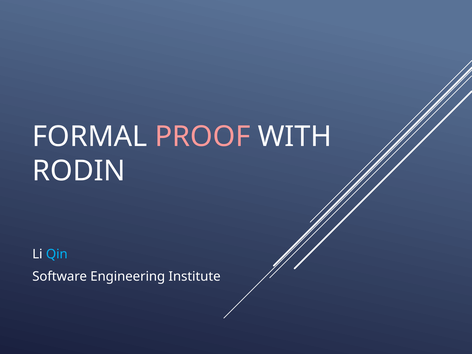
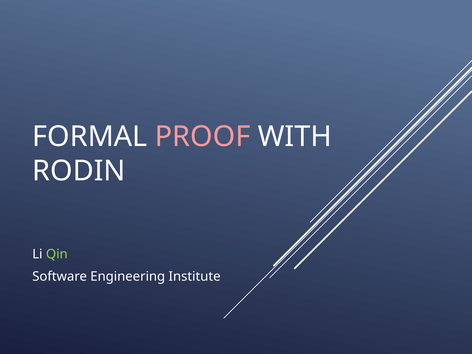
Qin colour: light blue -> light green (57, 254)
